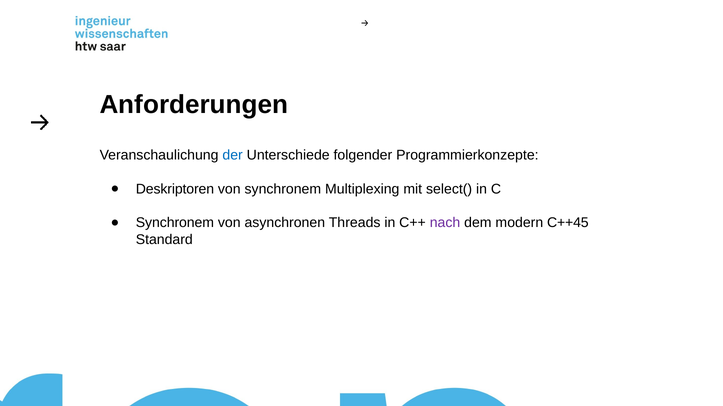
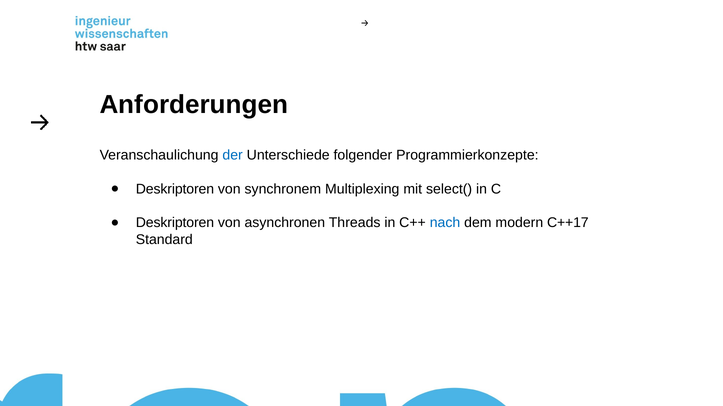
Synchronem: Synchronem -> Deskriptoren (175, 223)
nach colour: purple -> blue (445, 223)
C++45: C++45 -> C++17 (568, 223)
